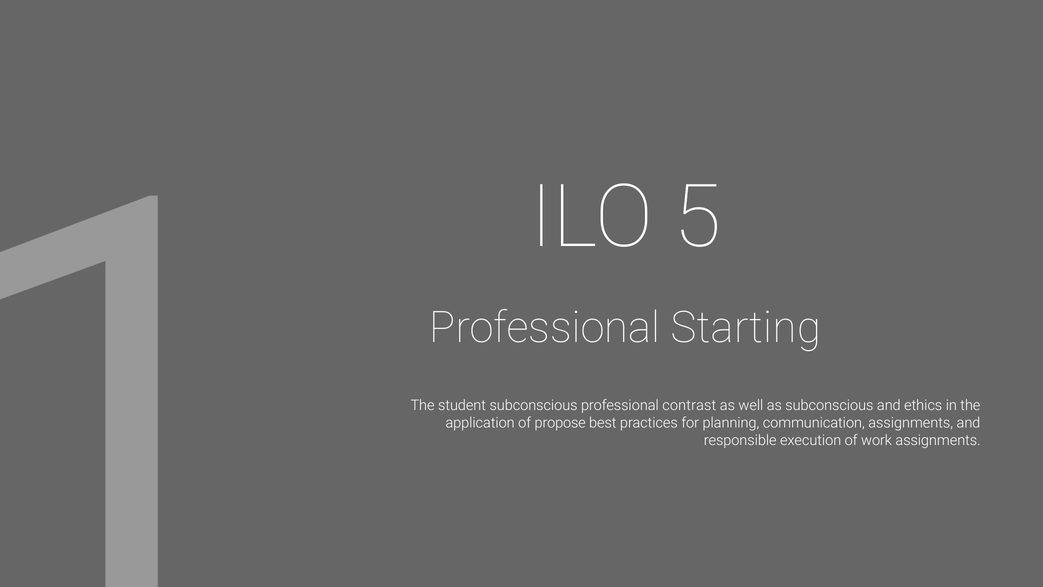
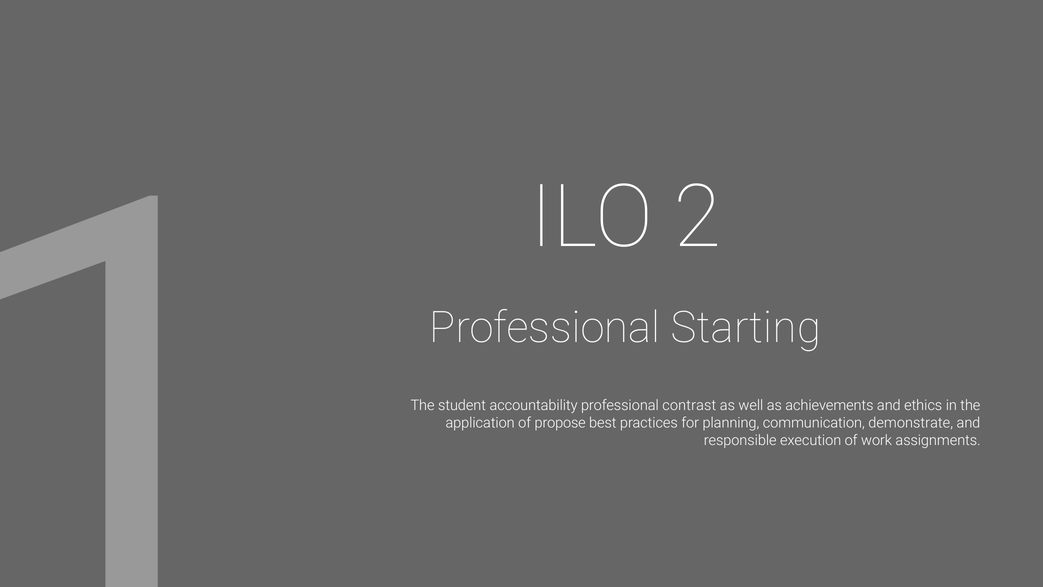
5: 5 -> 2 (697, 218)
student subconscious: subconscious -> accountability (534, 405)
as subconscious: subconscious -> achievements (829, 405)
communication assignments: assignments -> demonstrate (911, 423)
